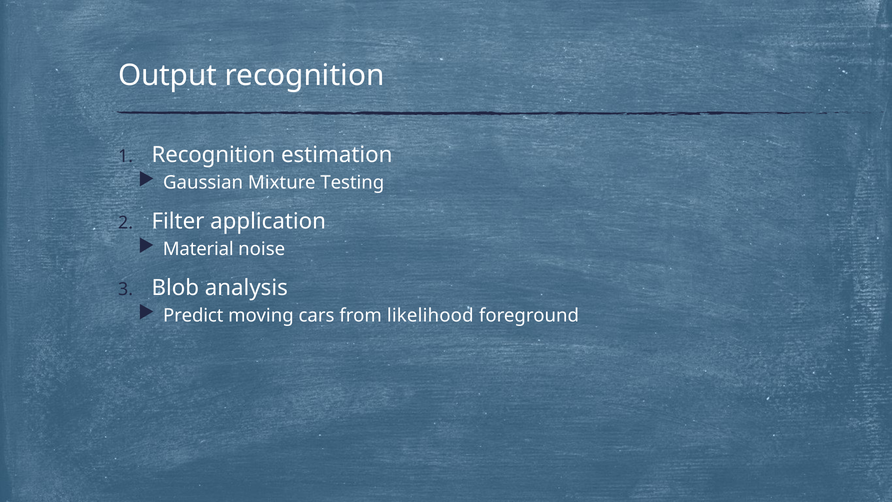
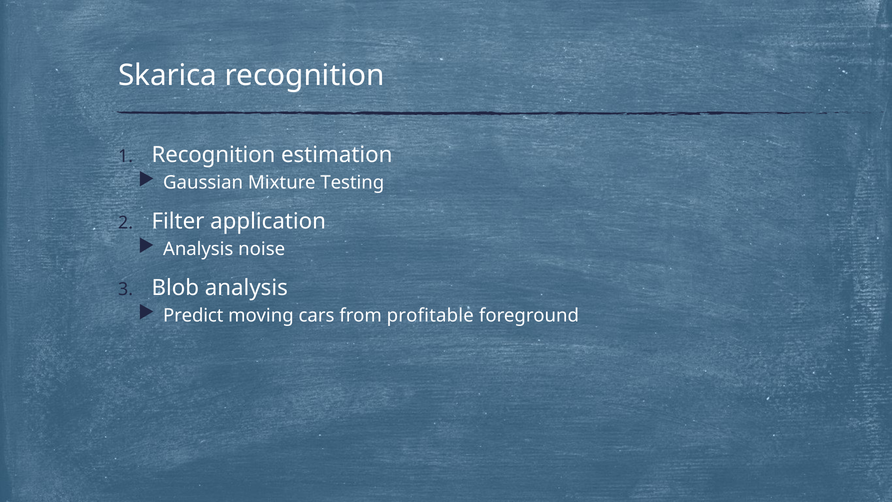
Output: Output -> Skarica (168, 75)
Material: Material -> Analysis (198, 249)
likelihood: likelihood -> profitable (430, 315)
